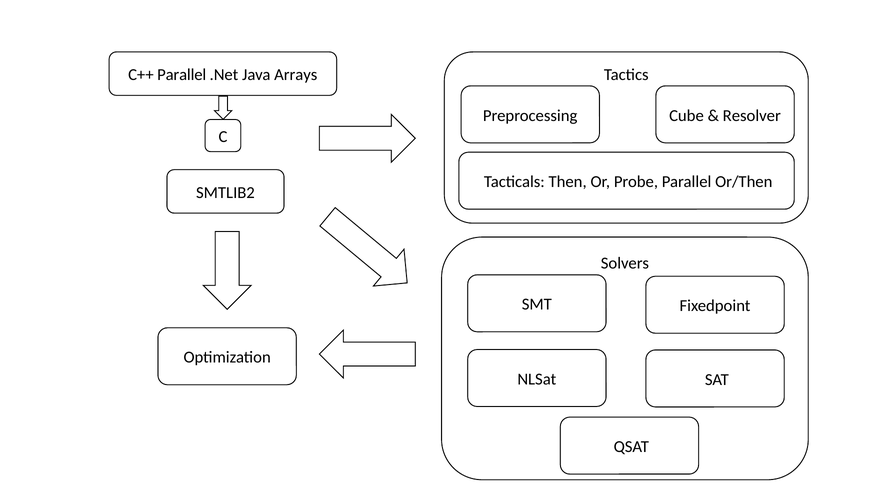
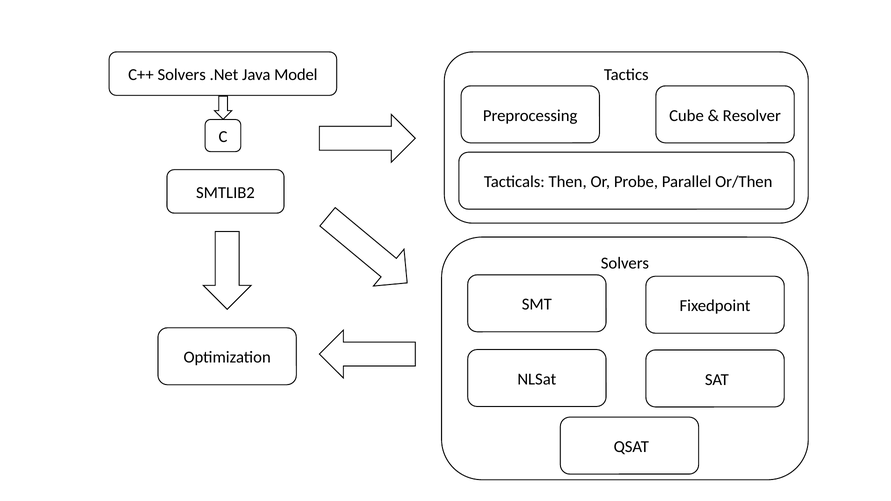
C++ Parallel: Parallel -> Solvers (182, 75)
Arrays: Arrays -> Model (296, 75)
